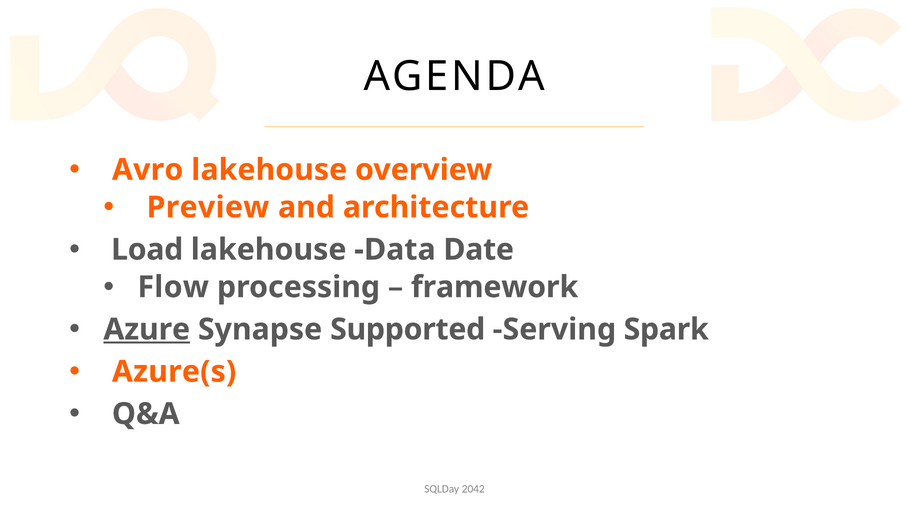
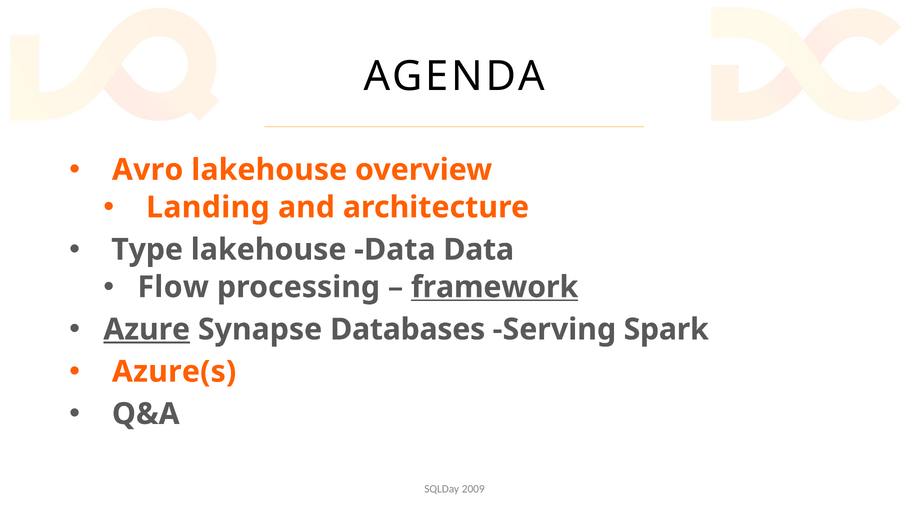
Preview: Preview -> Landing (208, 207)
Load: Load -> Type (147, 249)
Data Date: Date -> Data (479, 249)
framework underline: none -> present (495, 287)
Supported: Supported -> Databases (408, 329)
2042: 2042 -> 2009 (473, 488)
